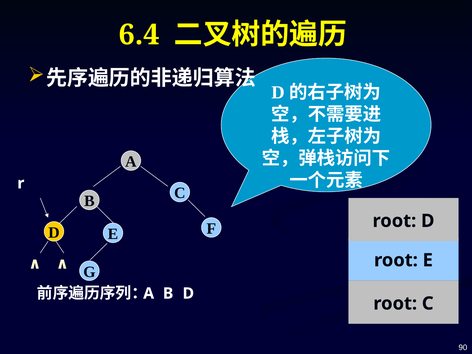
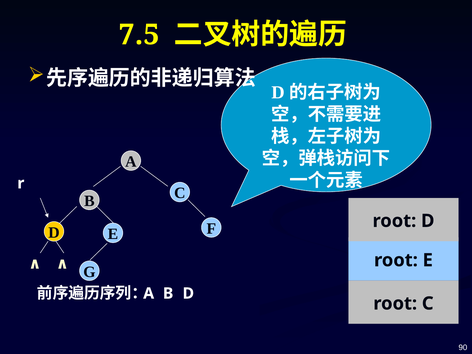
6.4: 6.4 -> 7.5 (139, 35)
